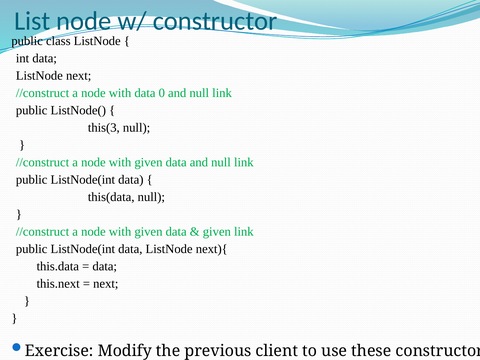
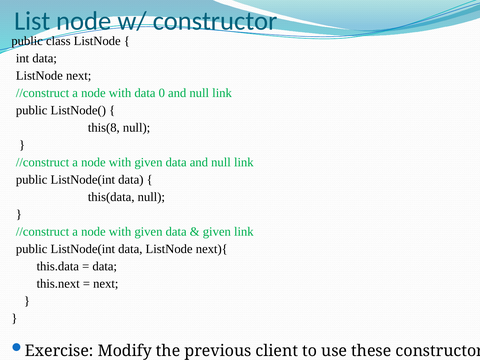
this(3: this(3 -> this(8 (104, 128)
